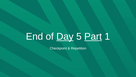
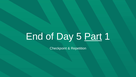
Day underline: present -> none (65, 36)
